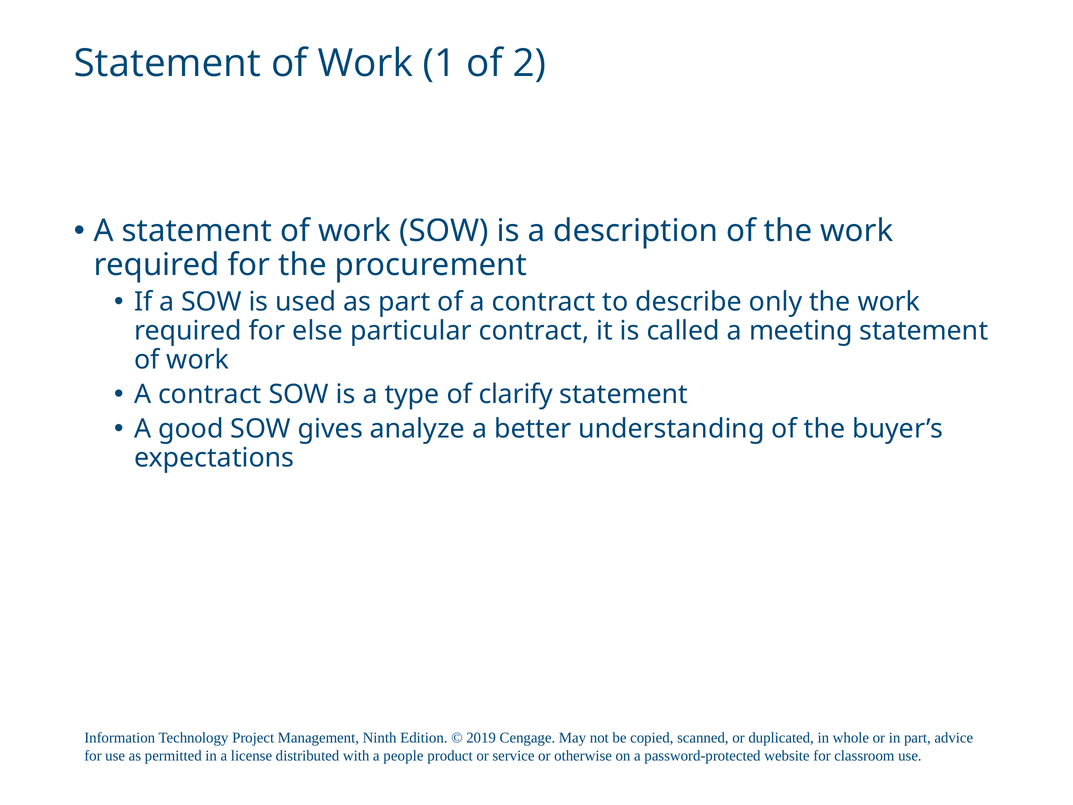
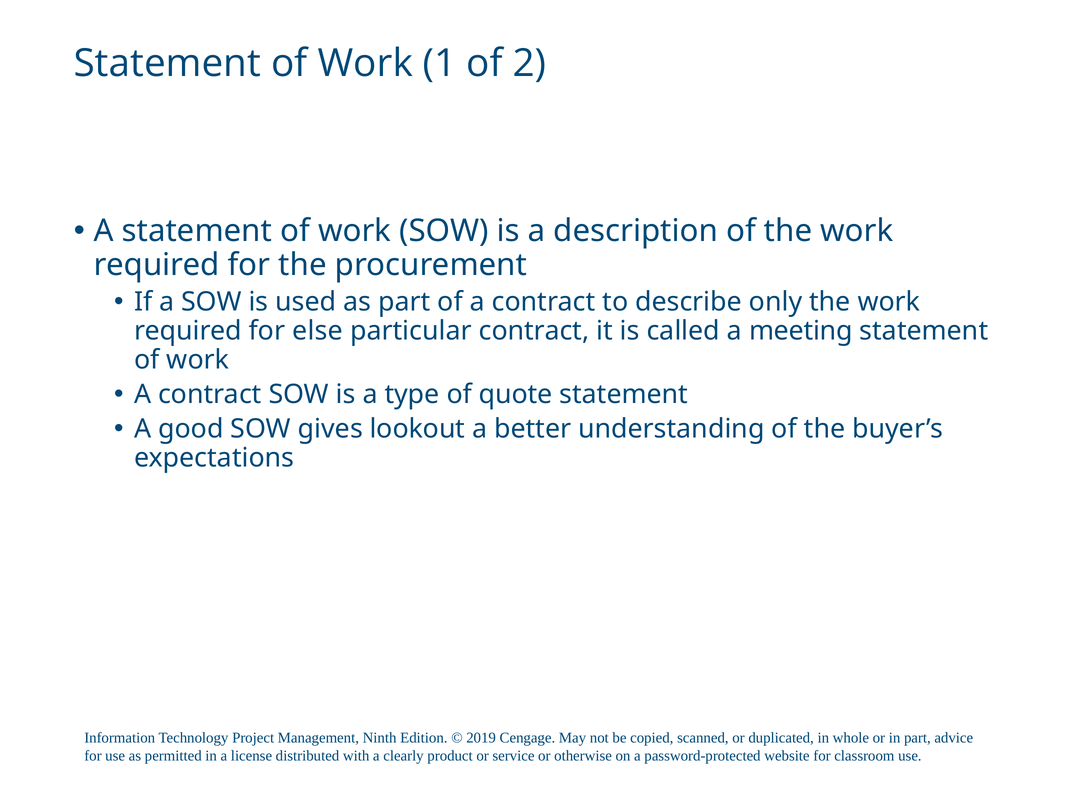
clarify: clarify -> quote (516, 394)
analyze: analyze -> lookout (417, 429)
people: people -> clearly (404, 756)
